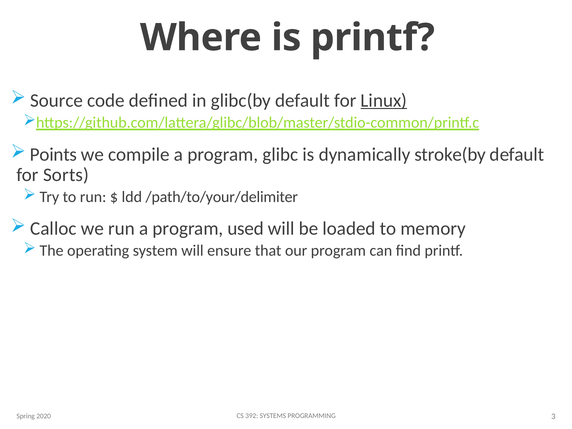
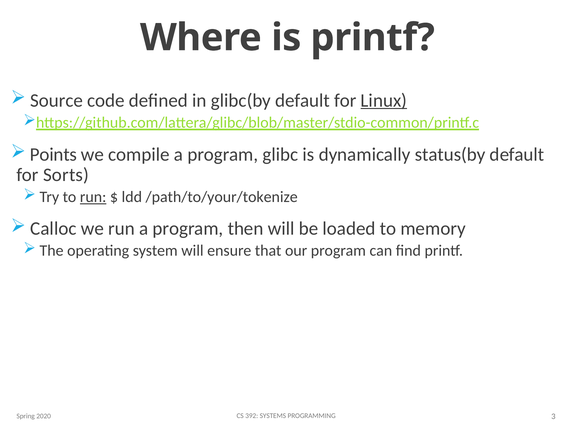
stroke(by: stroke(by -> status(by (450, 154)
run underline: none -> present (93, 197)
/path/to/your/delimiter: /path/to/your/delimiter -> /path/to/your/tokenize (222, 197)
used: used -> then (246, 229)
